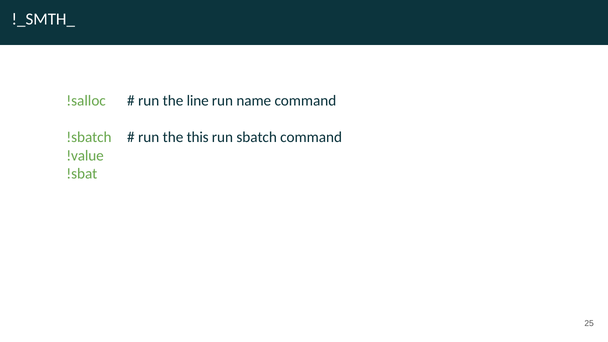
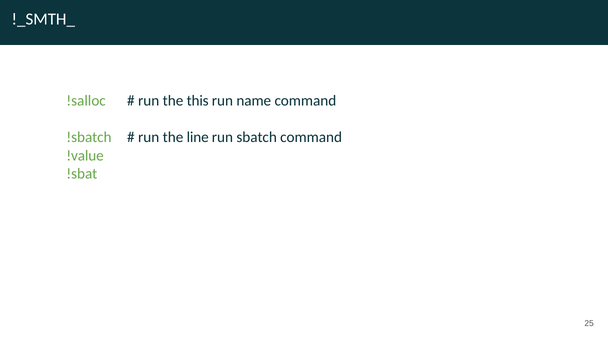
line: line -> this (198, 101)
this: this -> line (198, 137)
